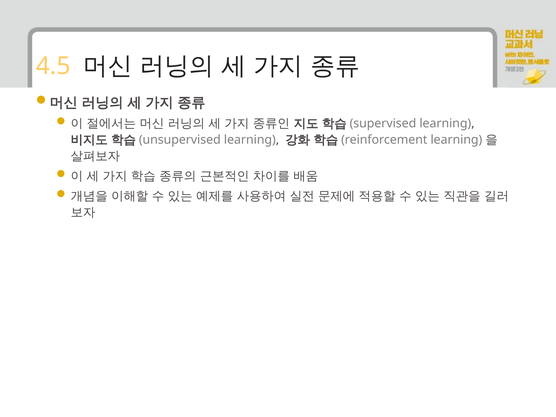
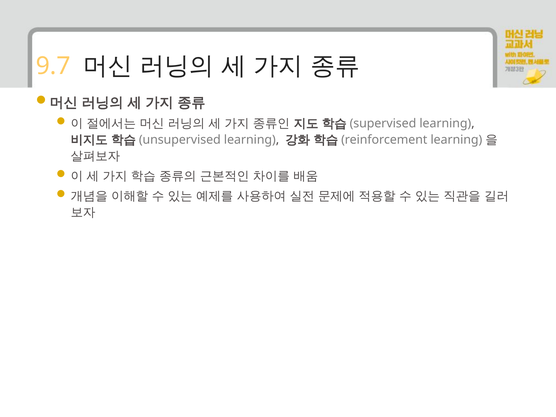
4.5: 4.5 -> 9.7 (53, 66)
